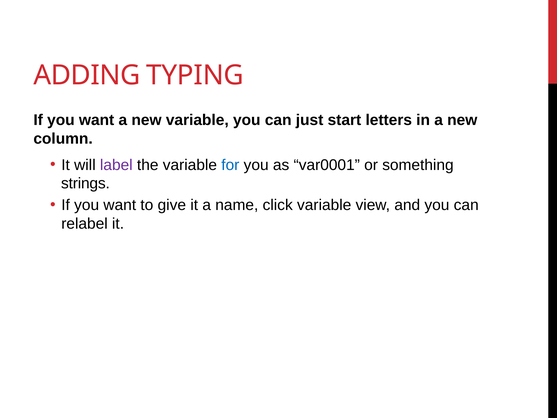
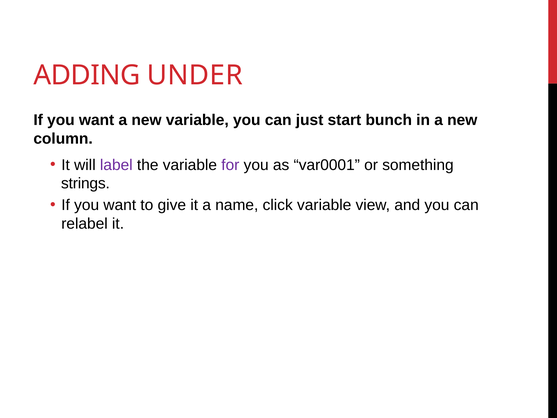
TYPING: TYPING -> UNDER (195, 75)
letters: letters -> bunch (389, 120)
for colour: blue -> purple (230, 165)
